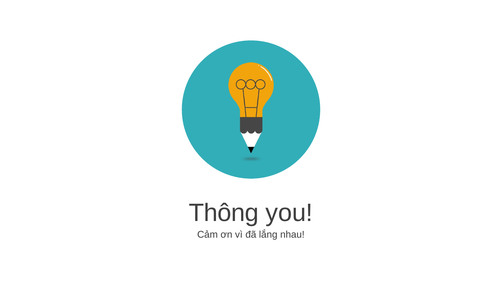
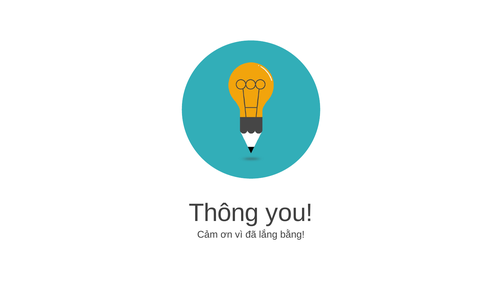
nhau: nhau -> bằng (292, 235)
